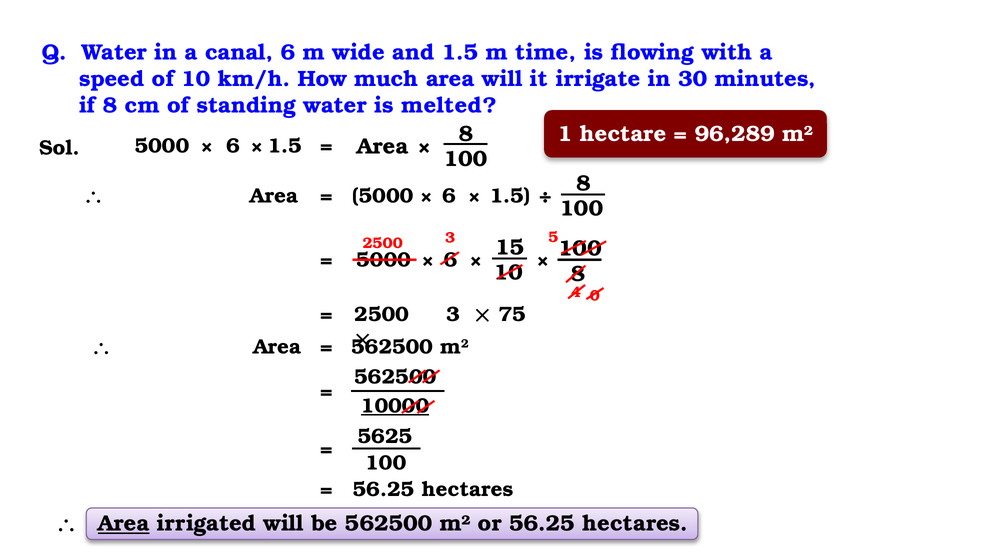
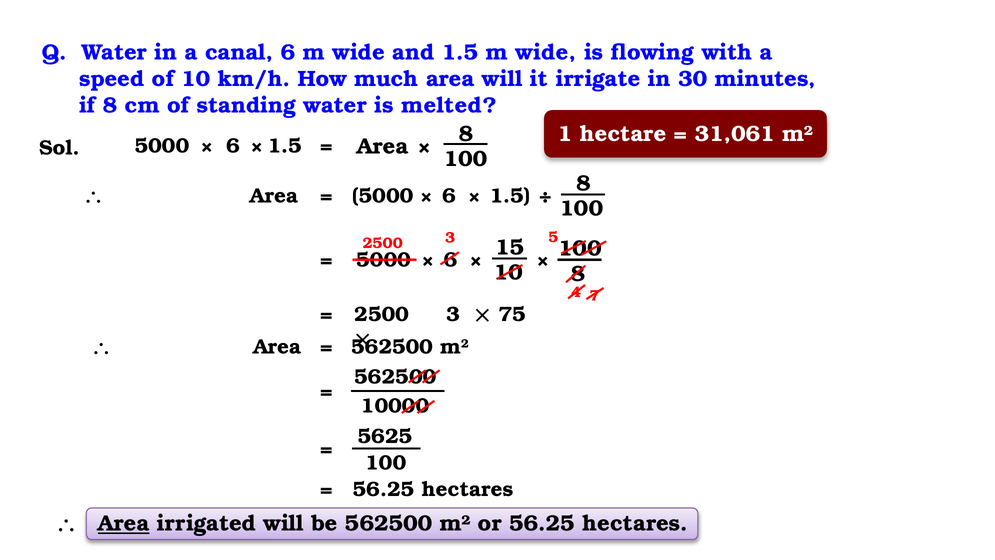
1.5 m time: time -> wide (546, 52)
96,289: 96,289 -> 31,061 (735, 134)
0: 0 -> 7 (595, 296)
10000 underline: present -> none (395, 406)
